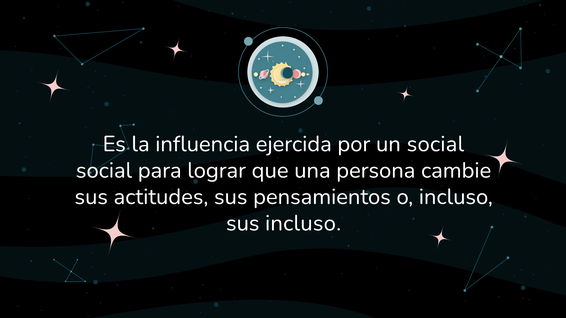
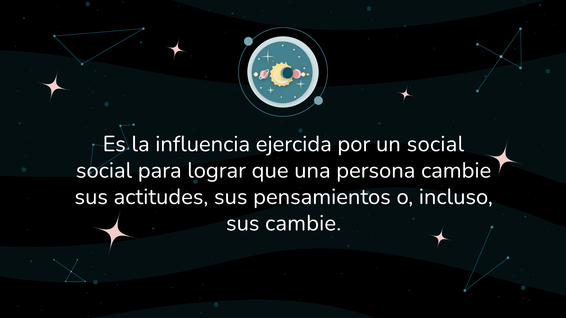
sus incluso: incluso -> cambie (303, 223)
